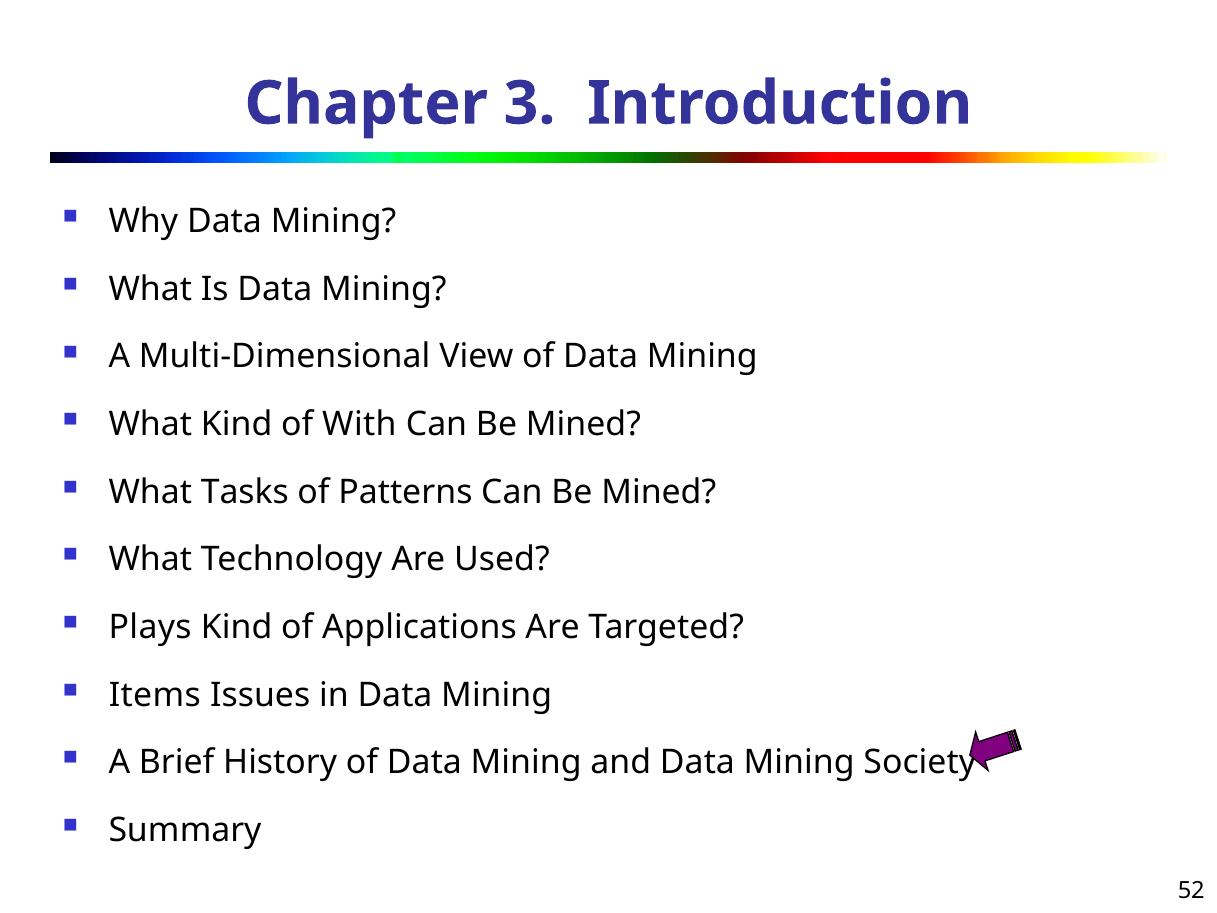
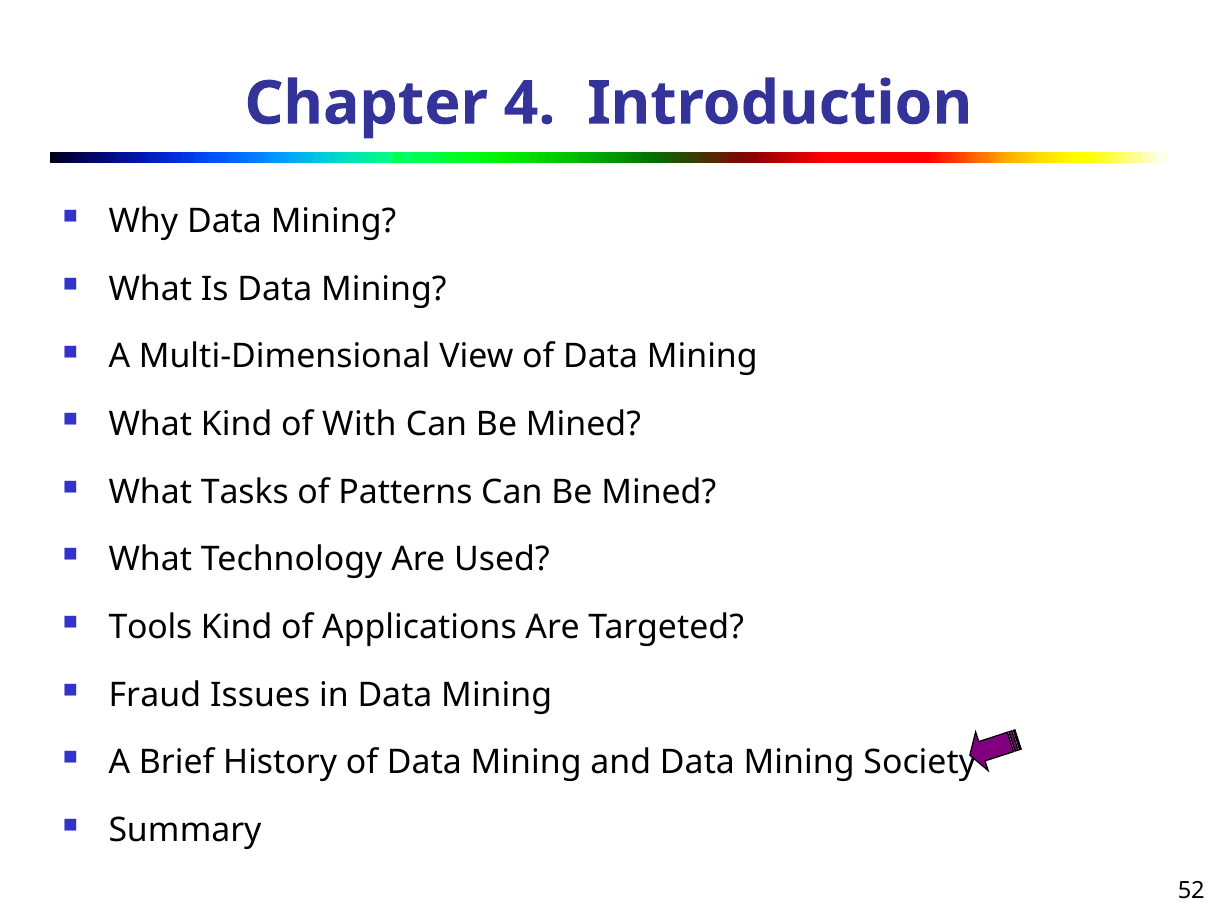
3: 3 -> 4 (530, 104)
Plays: Plays -> Tools (150, 627)
Items: Items -> Fraud (155, 695)
